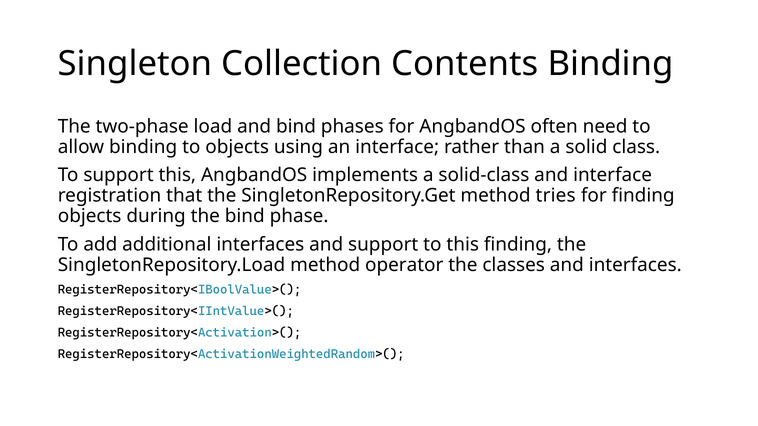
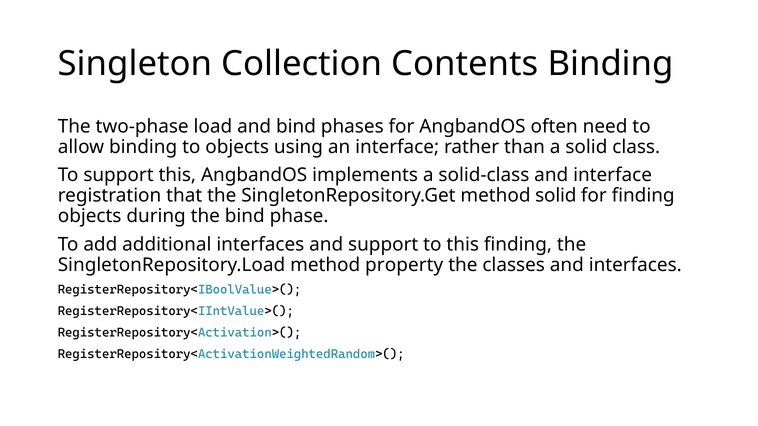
method tries: tries -> solid (556, 196)
operator: operator -> property (404, 265)
